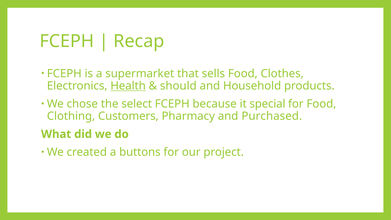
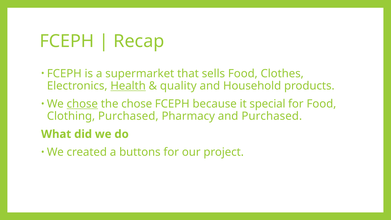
should: should -> quality (178, 86)
chose underline: none -> present (82, 104)
the select: select -> chose (137, 104)
Clothing Customers: Customers -> Purchased (128, 116)
